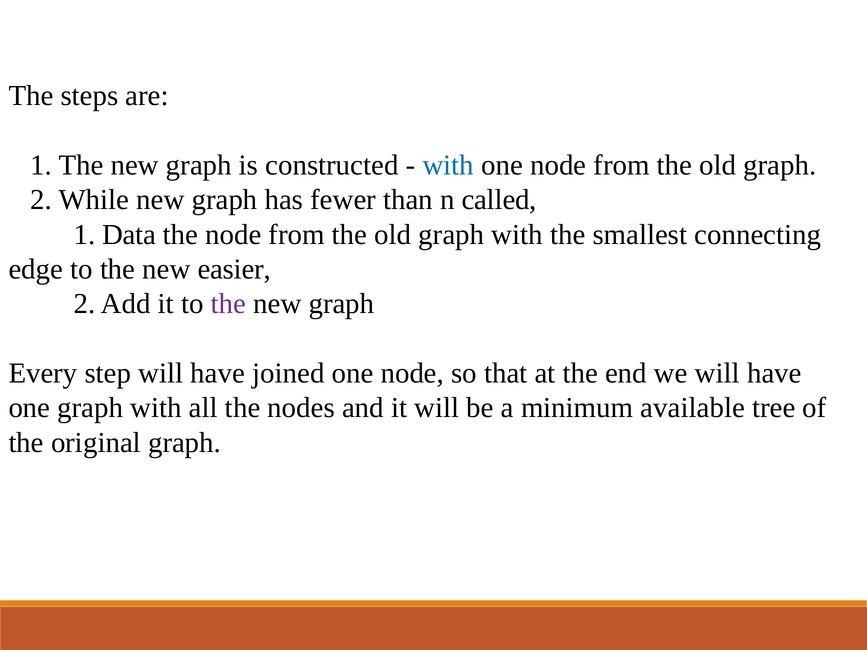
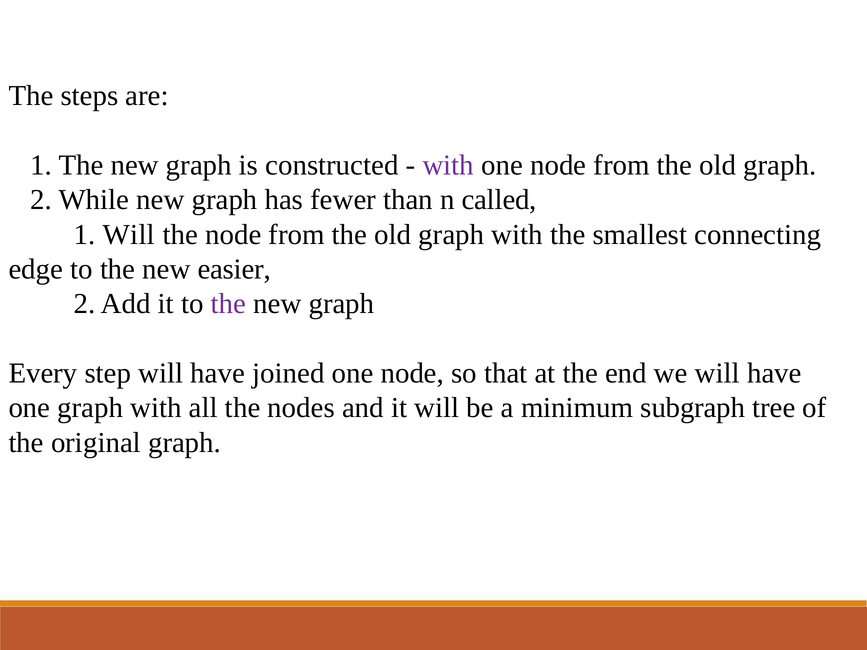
with colour: blue -> purple (448, 165)
1 Data: Data -> Will (129, 235)
available: available -> subgraph (693, 408)
